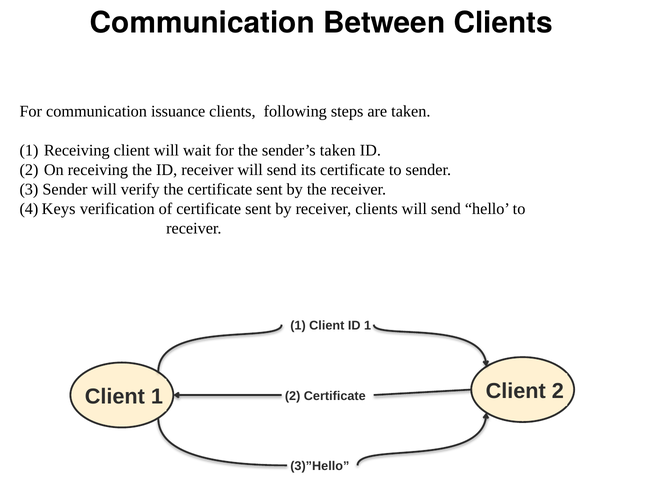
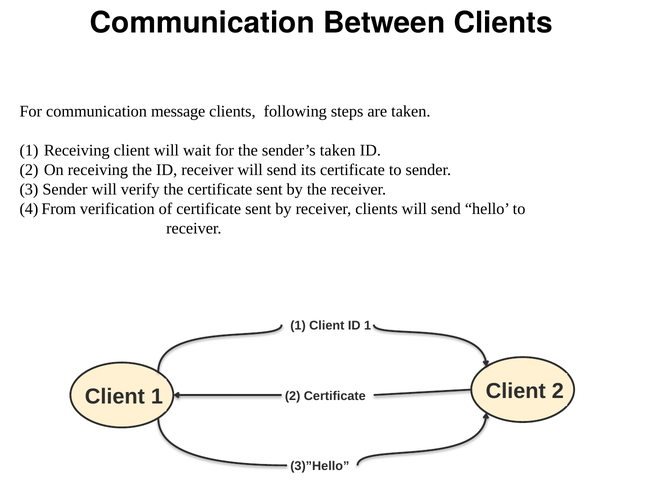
issuance: issuance -> message (178, 112)
Keys: Keys -> From (59, 209)
